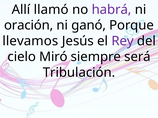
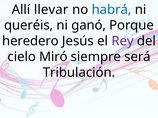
llamó: llamó -> llevar (51, 10)
habrá colour: purple -> blue (112, 10)
oración: oración -> queréis (29, 25)
llevamos: llevamos -> heredero (30, 41)
